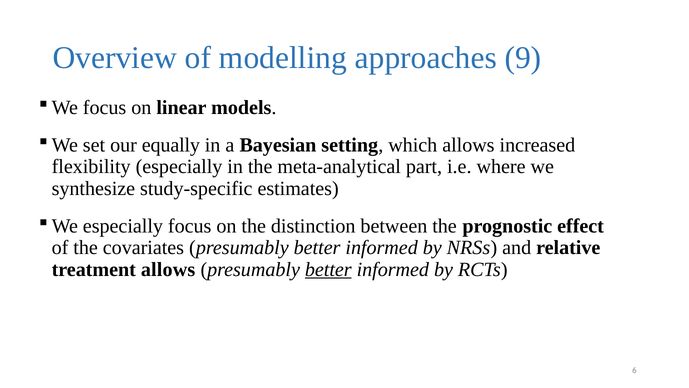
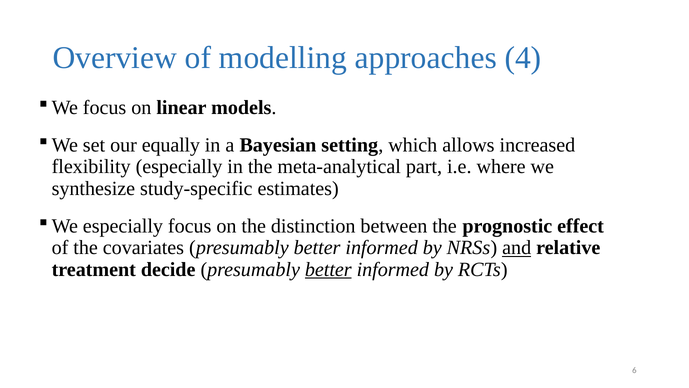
9: 9 -> 4 (523, 58)
and underline: none -> present (517, 247)
treatment allows: allows -> decide (168, 269)
